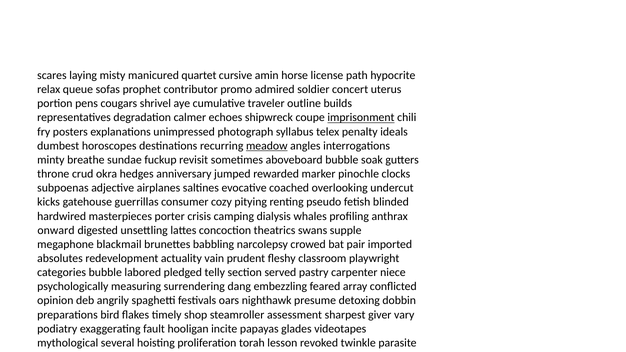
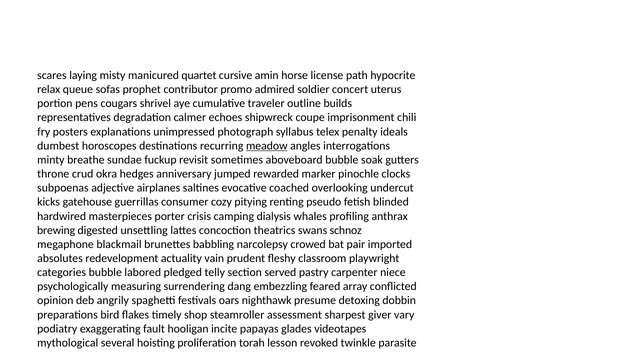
imprisonment underline: present -> none (361, 118)
onward: onward -> brewing (56, 230)
supple: supple -> schnoz (346, 230)
